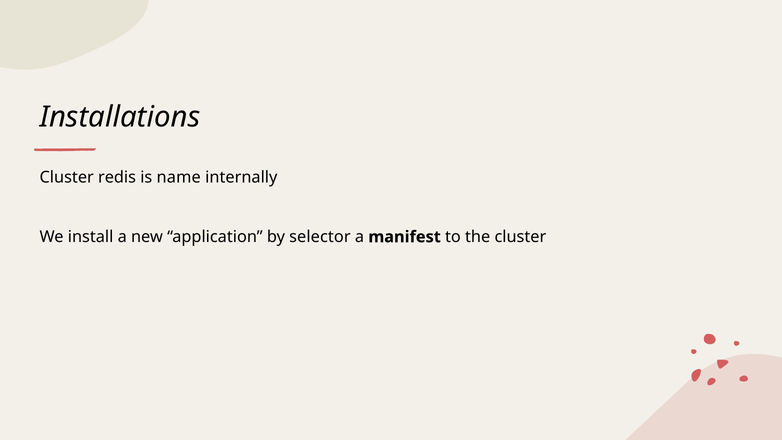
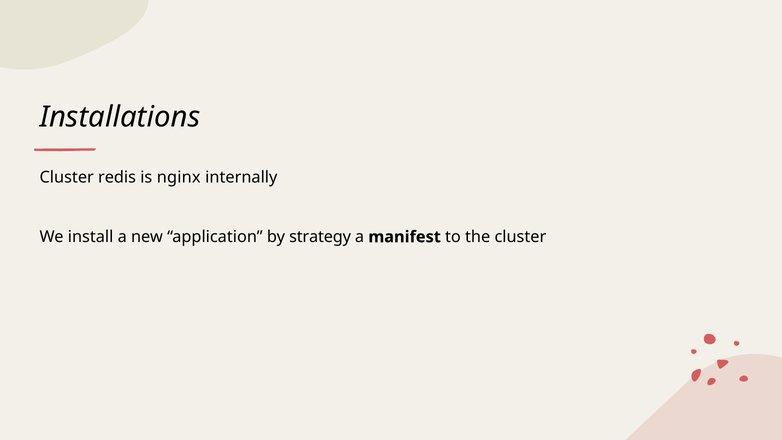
name: name -> nginx (179, 178)
selector: selector -> strategy (320, 237)
